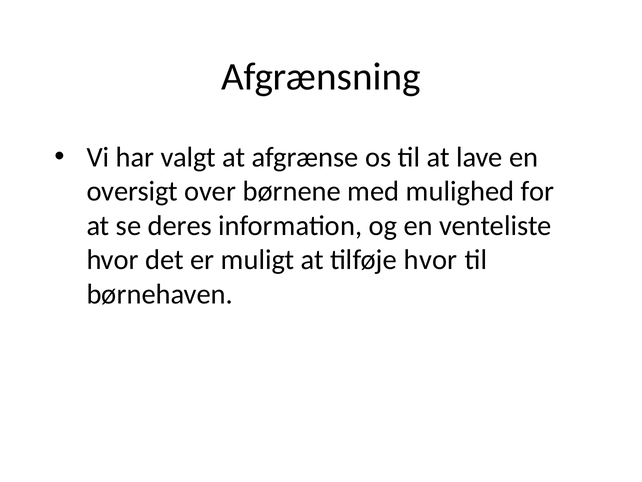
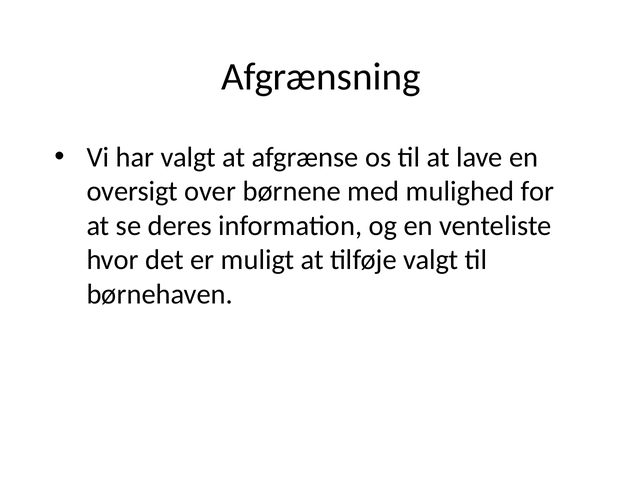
tilføje hvor: hvor -> valgt (431, 260)
